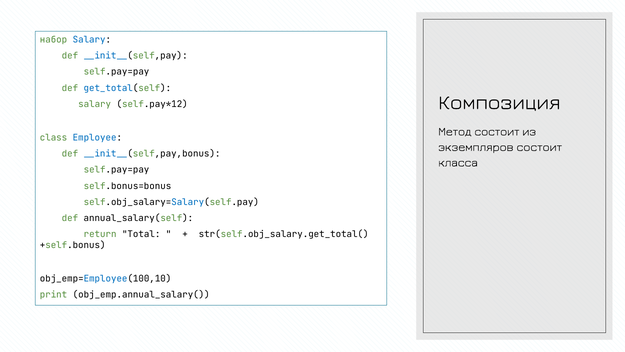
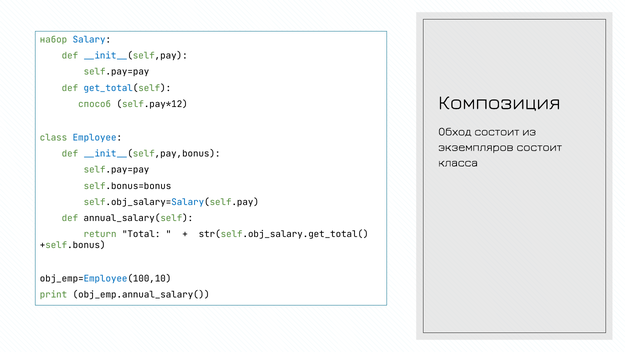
salary: salary -> способ (95, 104)
Метод: Метод -> Обход (455, 131)
